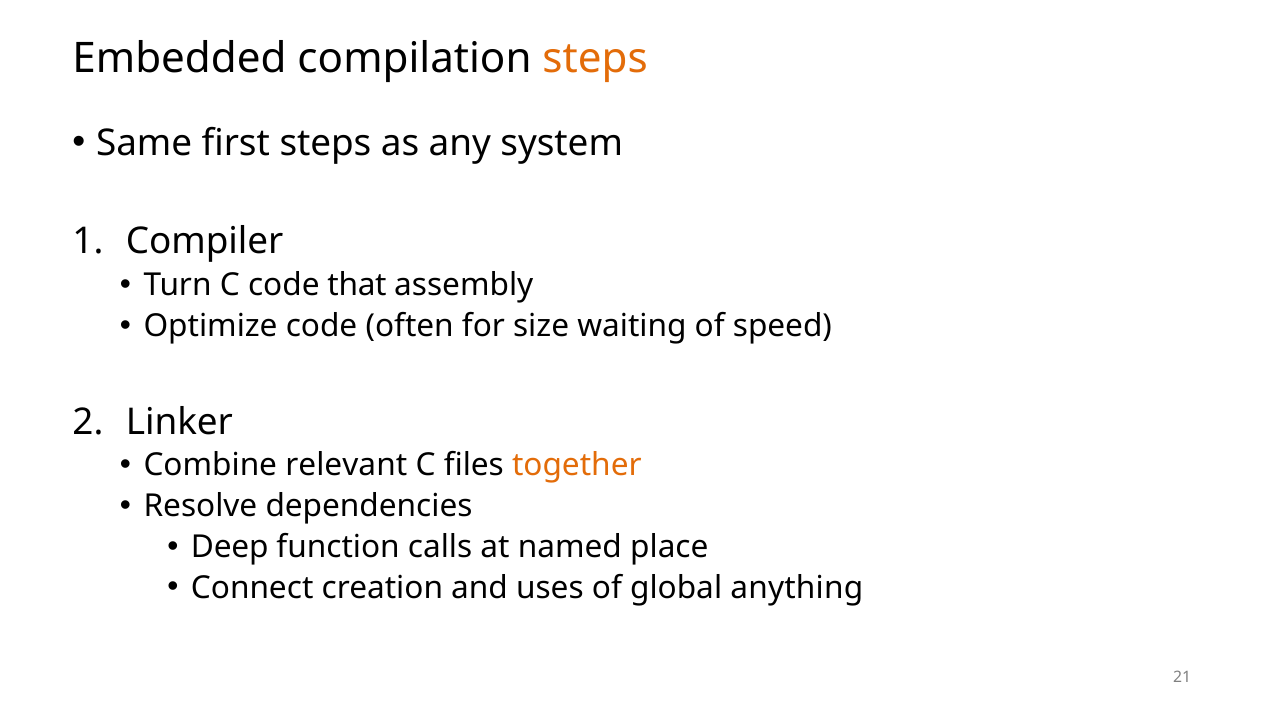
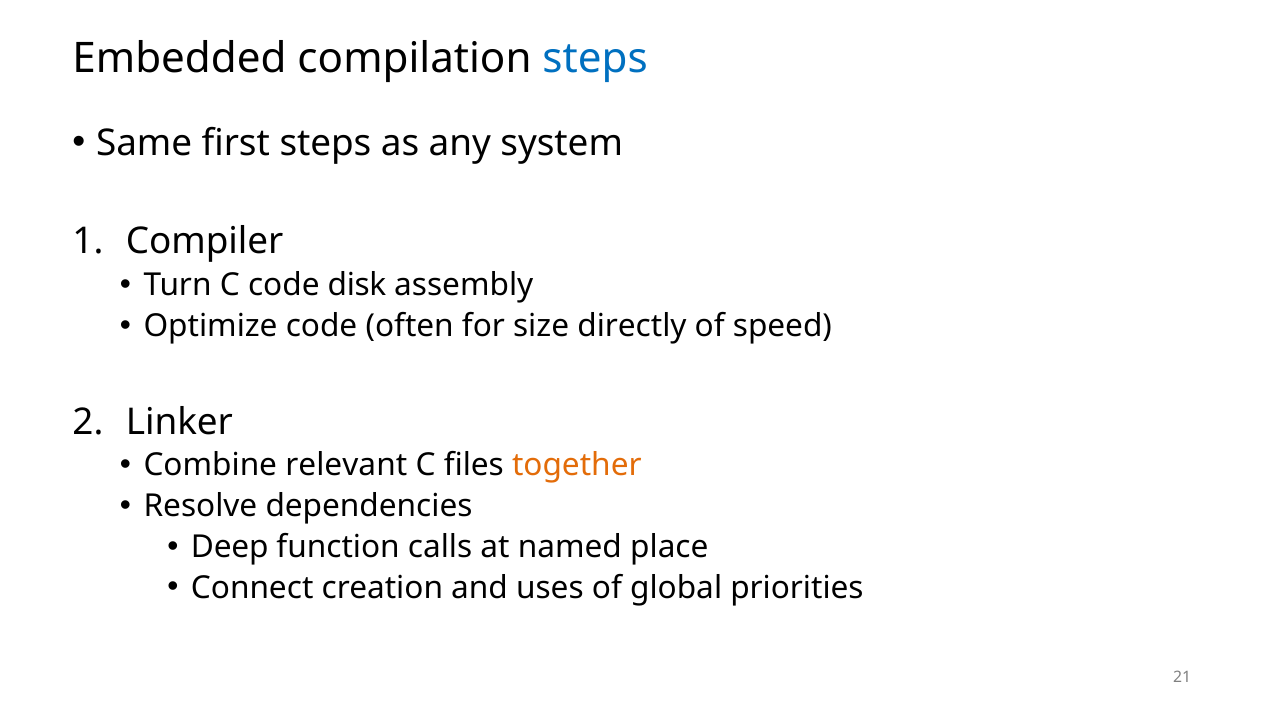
steps colour: orange -> blue (595, 59)
that: that -> disk (357, 285)
waiting: waiting -> directly (632, 326)
anything: anything -> priorities (797, 588)
